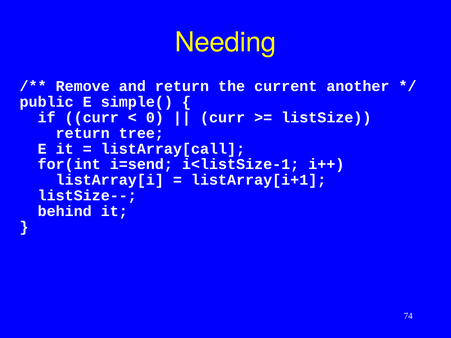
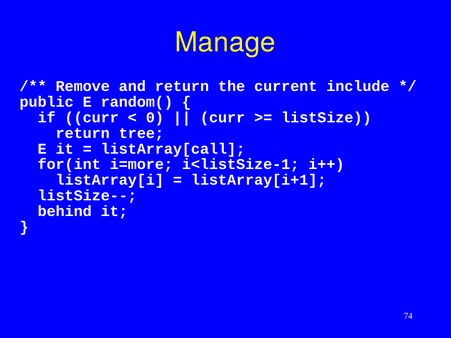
Needing: Needing -> Manage (225, 42)
another: another -> include (358, 86)
simple(: simple( -> random( (137, 102)
i=send: i=send -> i=more (141, 164)
